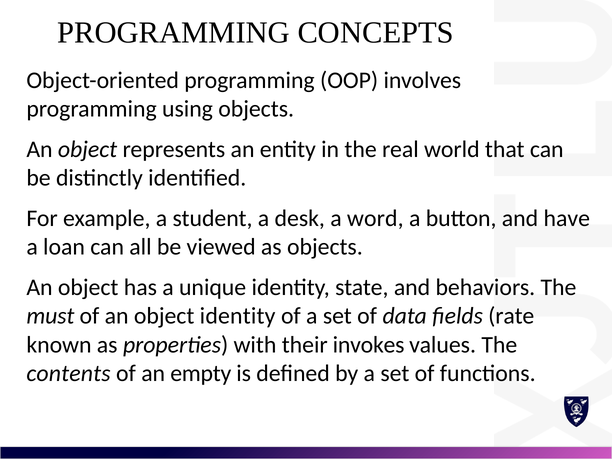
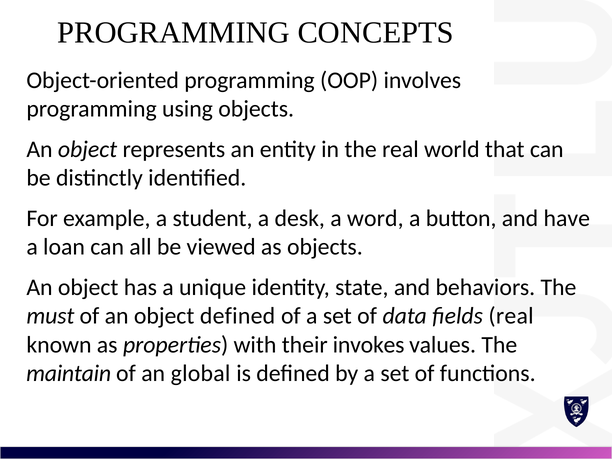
object identity: identity -> defined (238, 316)
fields rate: rate -> real (511, 316)
contents: contents -> maintain (69, 373)
empty: empty -> global (201, 373)
